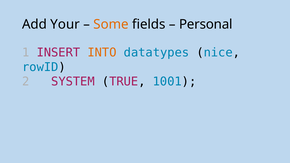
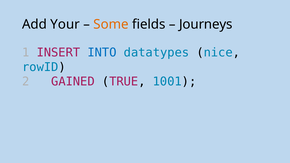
Personal: Personal -> Journeys (206, 24)
INTO colour: orange -> blue (102, 53)
SYSTEM: SYSTEM -> GAINED (73, 82)
